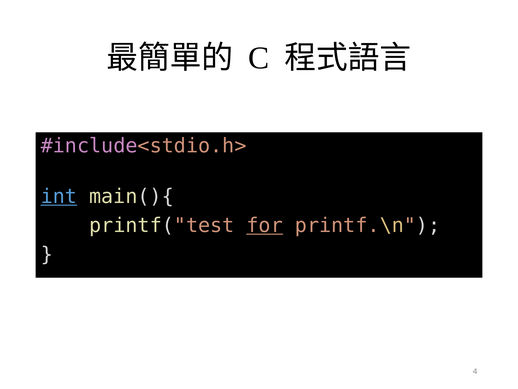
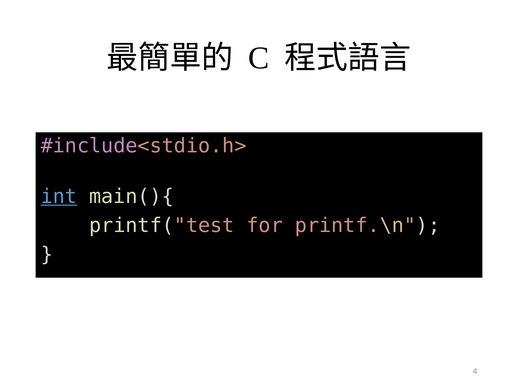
for underline: present -> none (265, 225)
